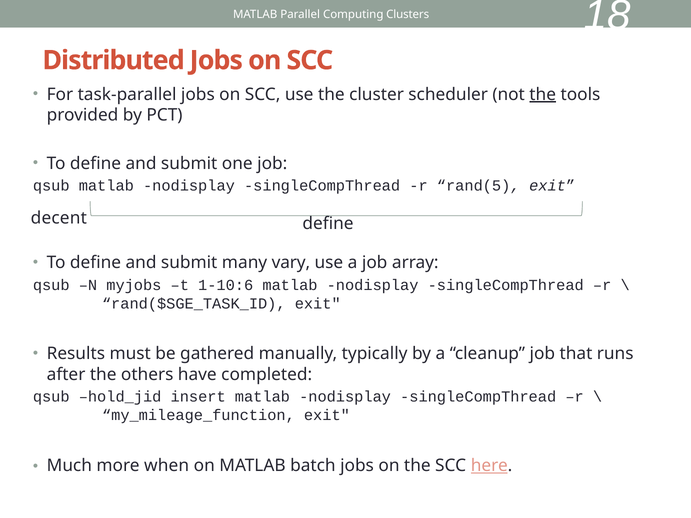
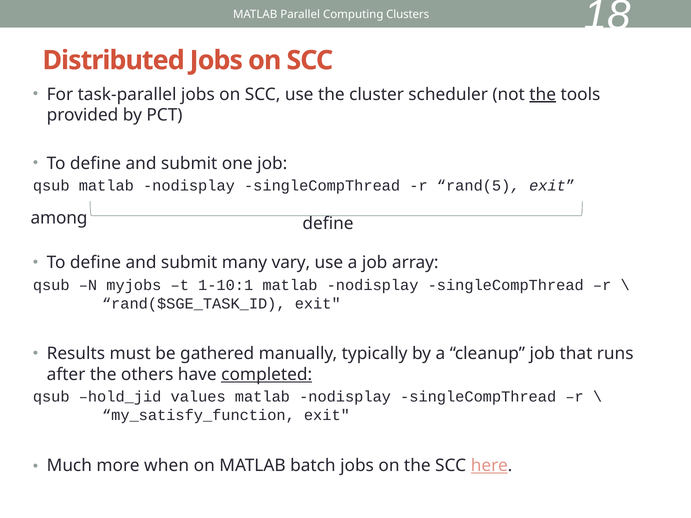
decent: decent -> among (59, 218)
1-10:6: 1-10:6 -> 1-10:1 (226, 285)
completed underline: none -> present (267, 375)
insert: insert -> values (198, 397)
my_mileage_function: my_mileage_function -> my_satisfy_function (198, 416)
